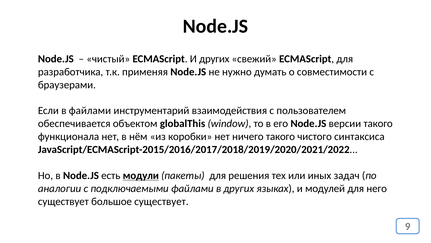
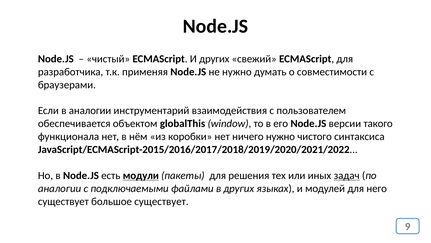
в файлами: файлами -> аналогии (90, 110)
ничего такого: такого -> нужно (280, 136)
задач underline: none -> present (347, 175)
